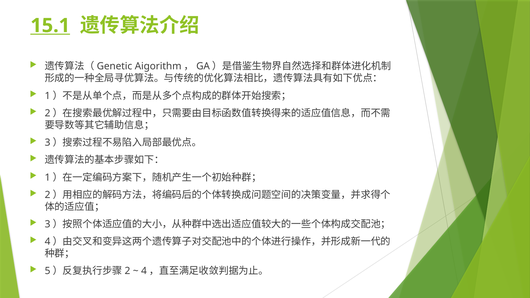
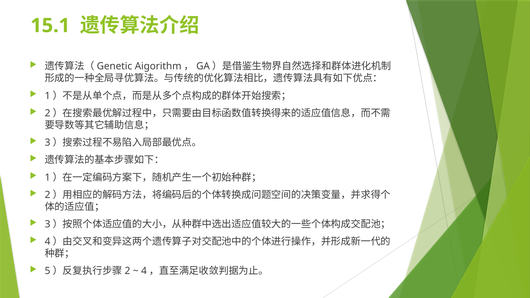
15.1 underline: present -> none (50, 26)
